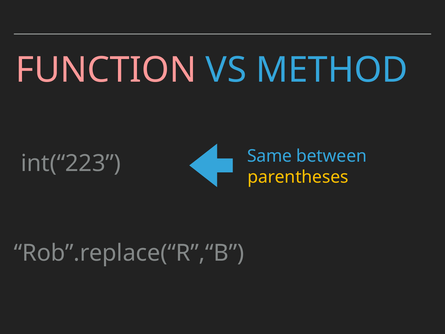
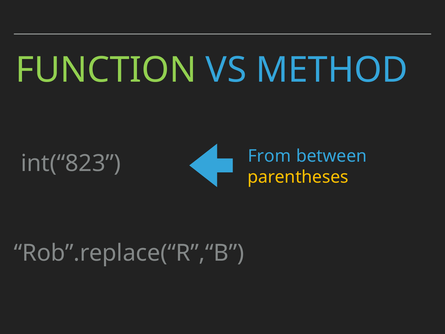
FUNCTION colour: pink -> light green (106, 70)
Same: Same -> From (269, 156)
int(“223: int(“223 -> int(“823 (71, 163)
